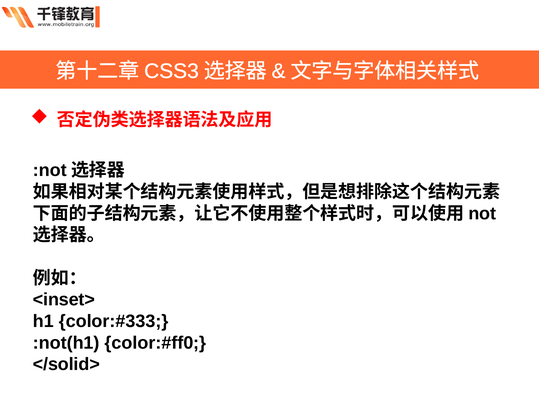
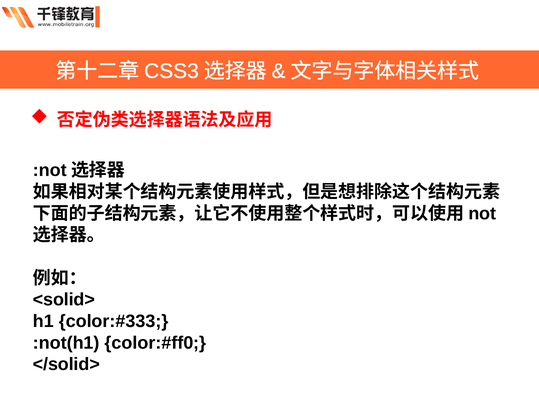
<inset>: <inset> -> <solid> (64, 300)
